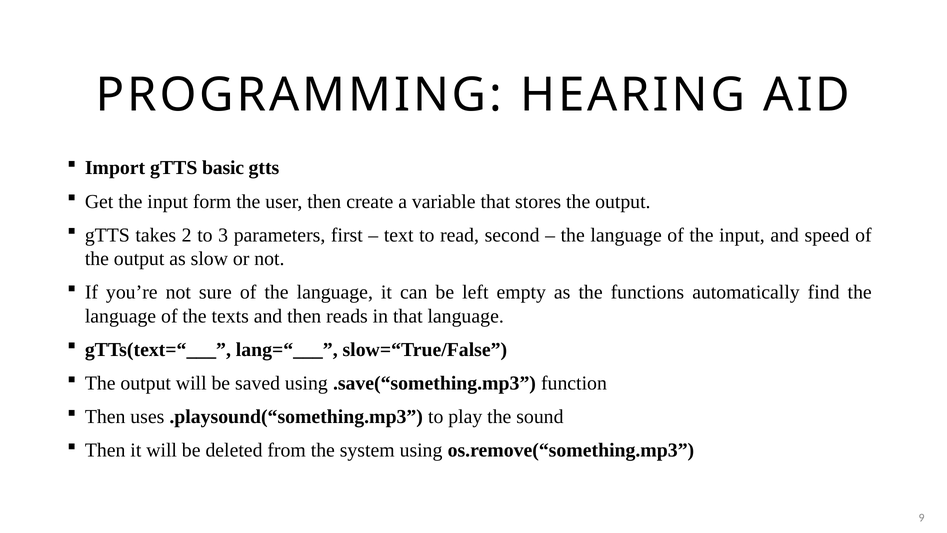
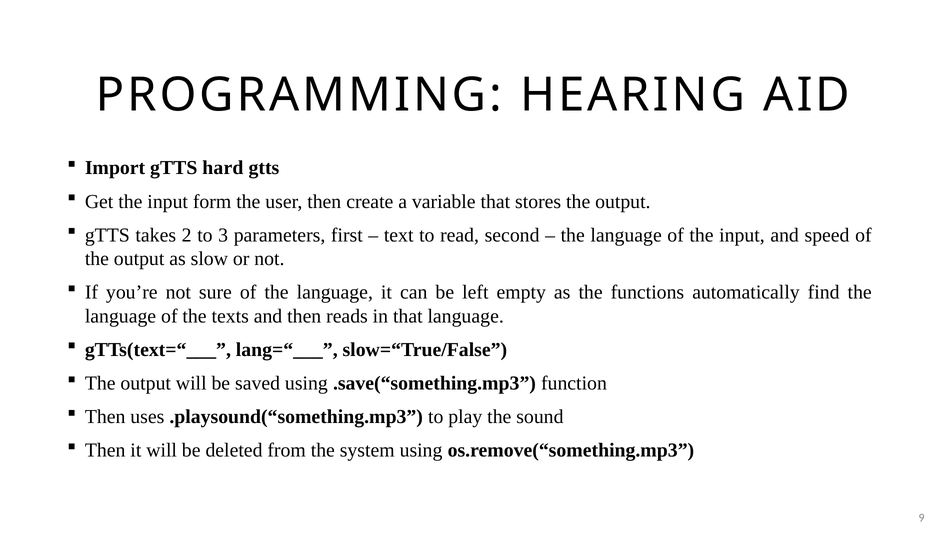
basic: basic -> hard (223, 168)
